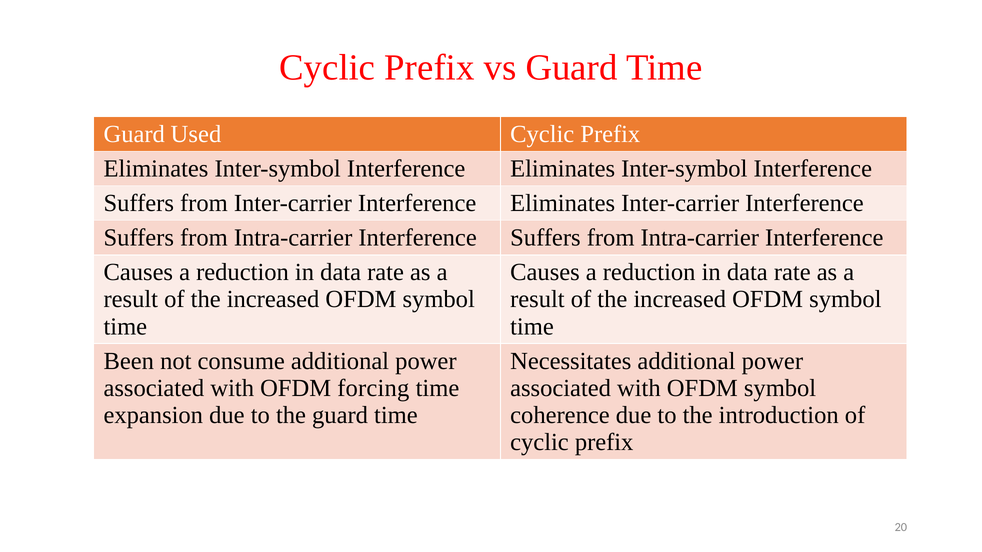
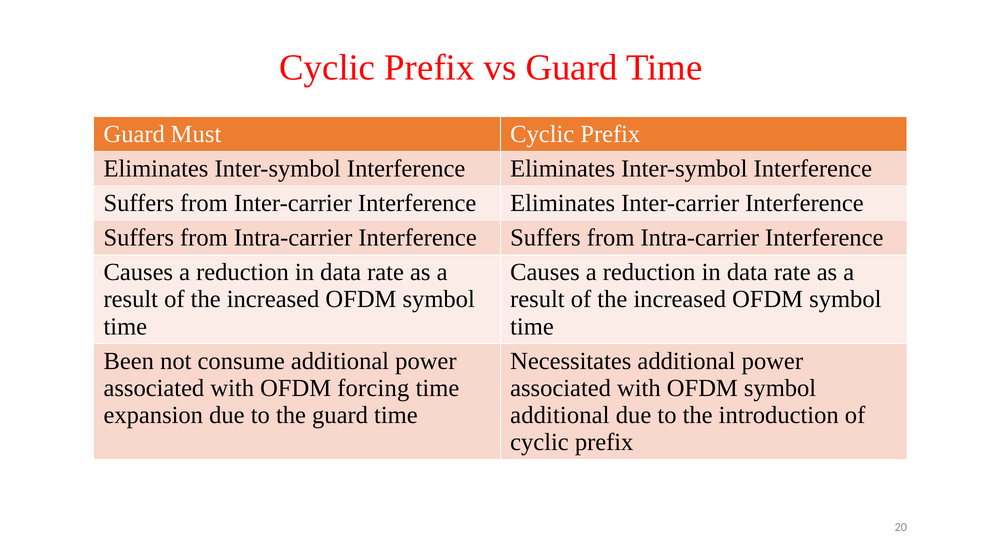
Used: Used -> Must (196, 134)
coherence: coherence -> additional (560, 416)
